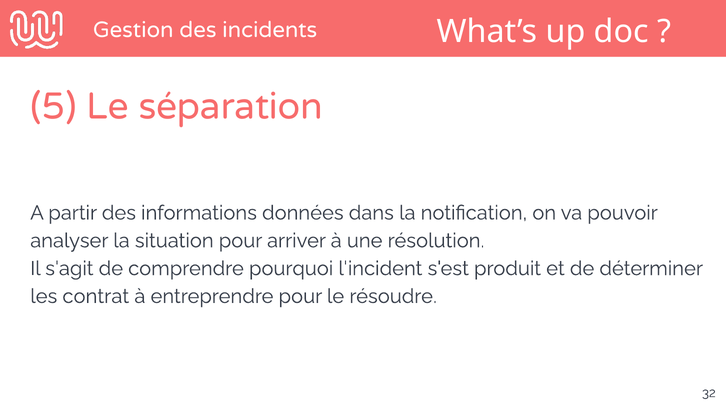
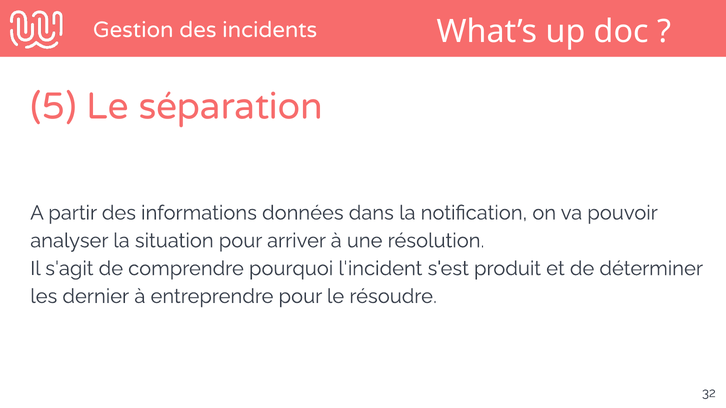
contrat: contrat -> dernier (96, 297)
